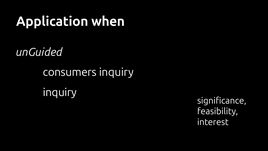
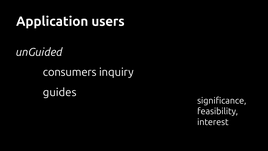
when: when -> users (108, 21)
inquiry: inquiry -> guides (60, 92)
